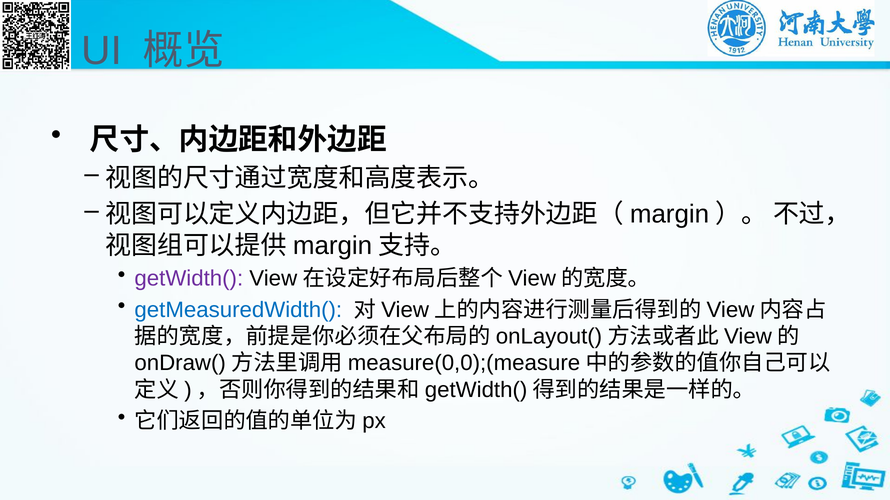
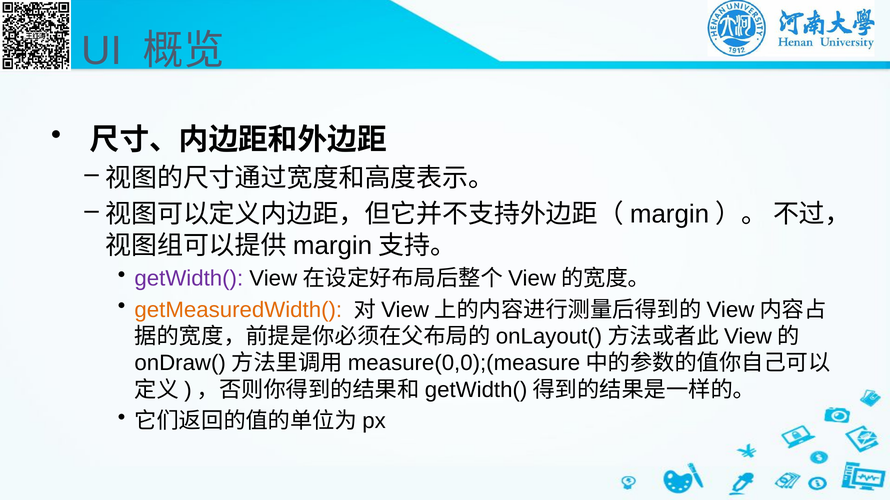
getMeasuredWidth( colour: blue -> orange (238, 310)
